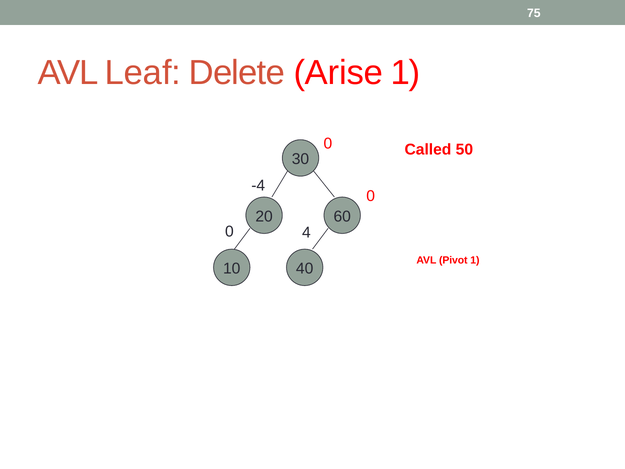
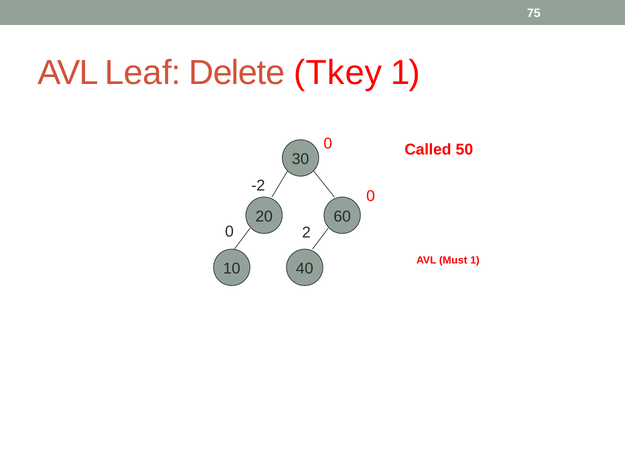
Arise: Arise -> Tkey (338, 73)
-4: -4 -> -2 (258, 185)
4: 4 -> 2 (306, 232)
Pivot: Pivot -> Must (453, 260)
